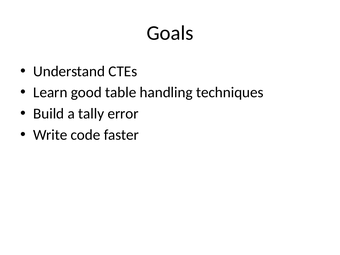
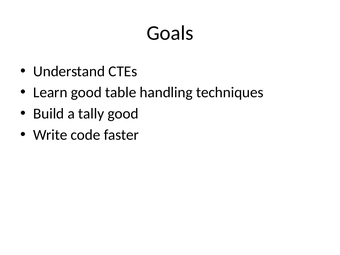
tally error: error -> good (123, 114)
